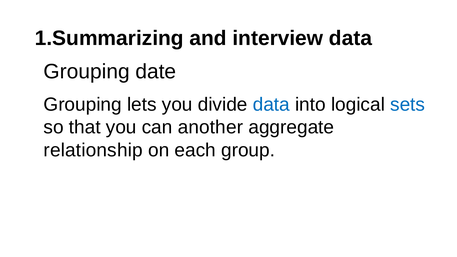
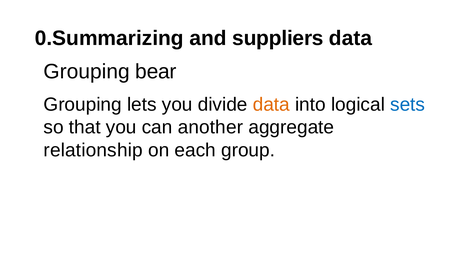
1.Summarizing: 1.Summarizing -> 0.Summarizing (109, 38)
interview: interview -> suppliers (278, 38)
date: date -> bear (156, 71)
data colour: blue -> orange (271, 104)
